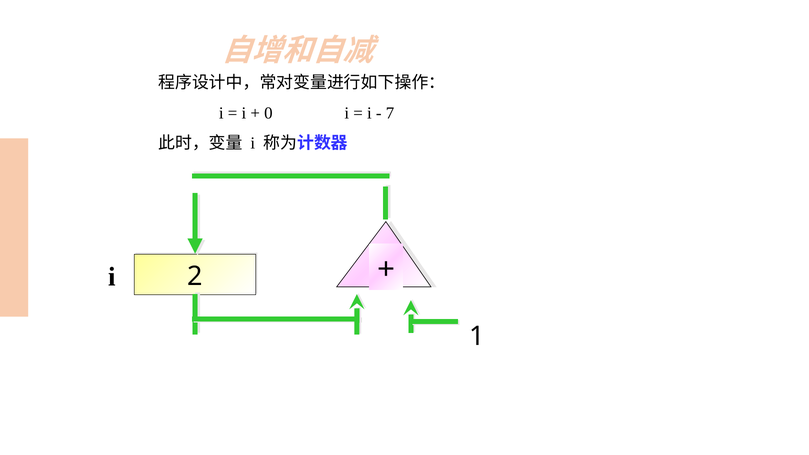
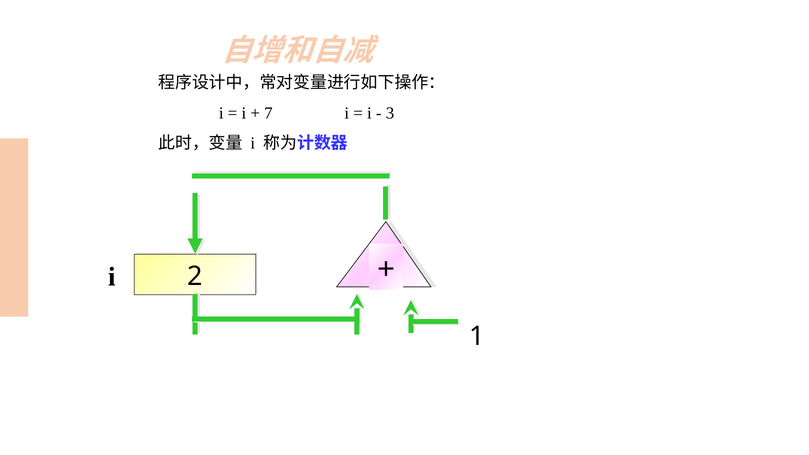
0: 0 -> 7 (268, 113)
7: 7 -> 3 (390, 113)
